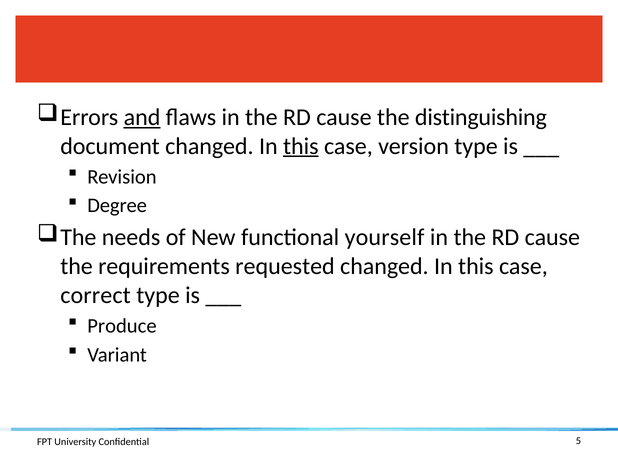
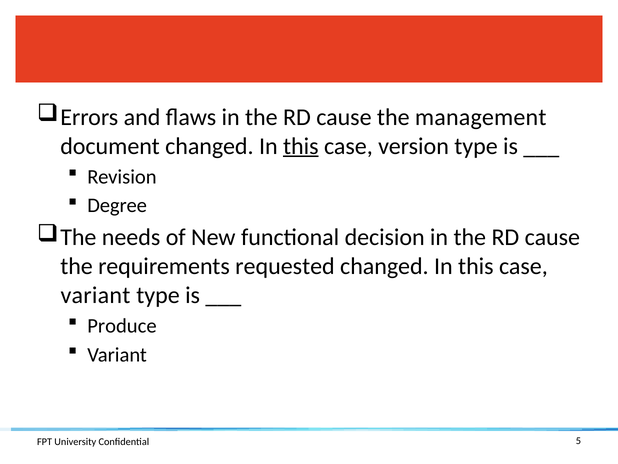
and underline: present -> none (142, 117)
distinguishing: distinguishing -> management (481, 117)
yourself: yourself -> decision (385, 237)
correct: correct -> variant (95, 295)
